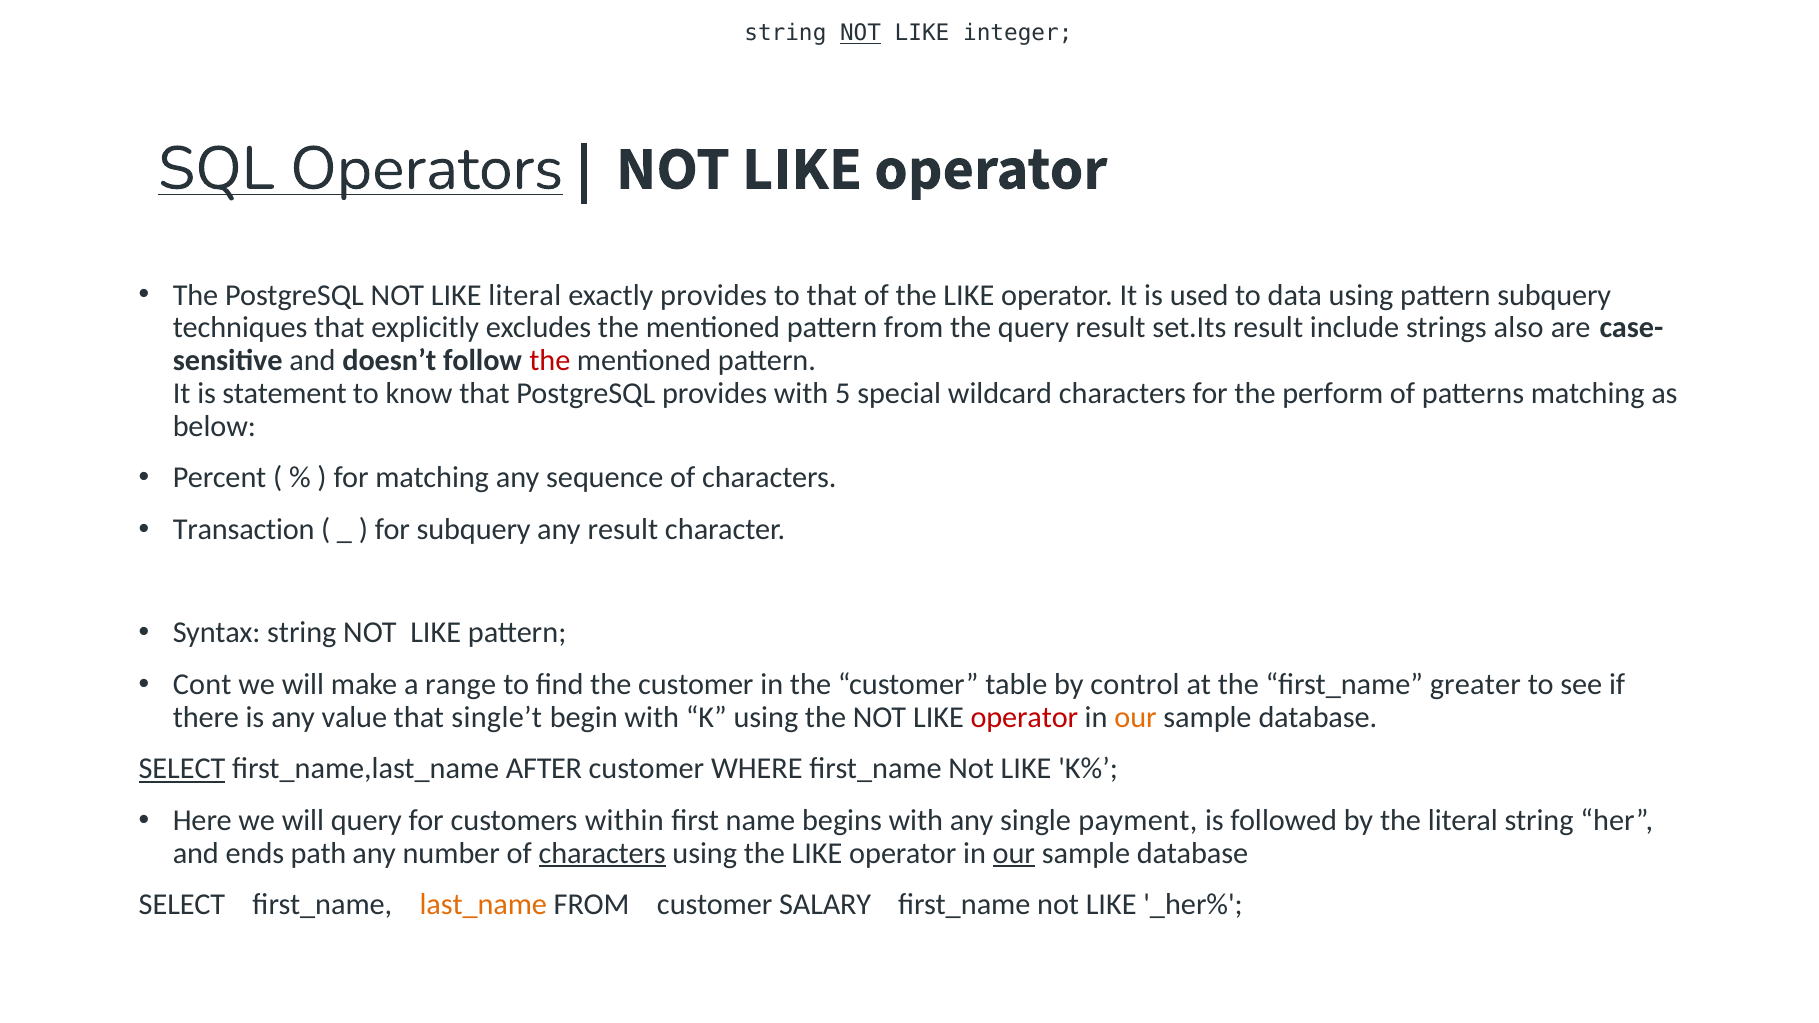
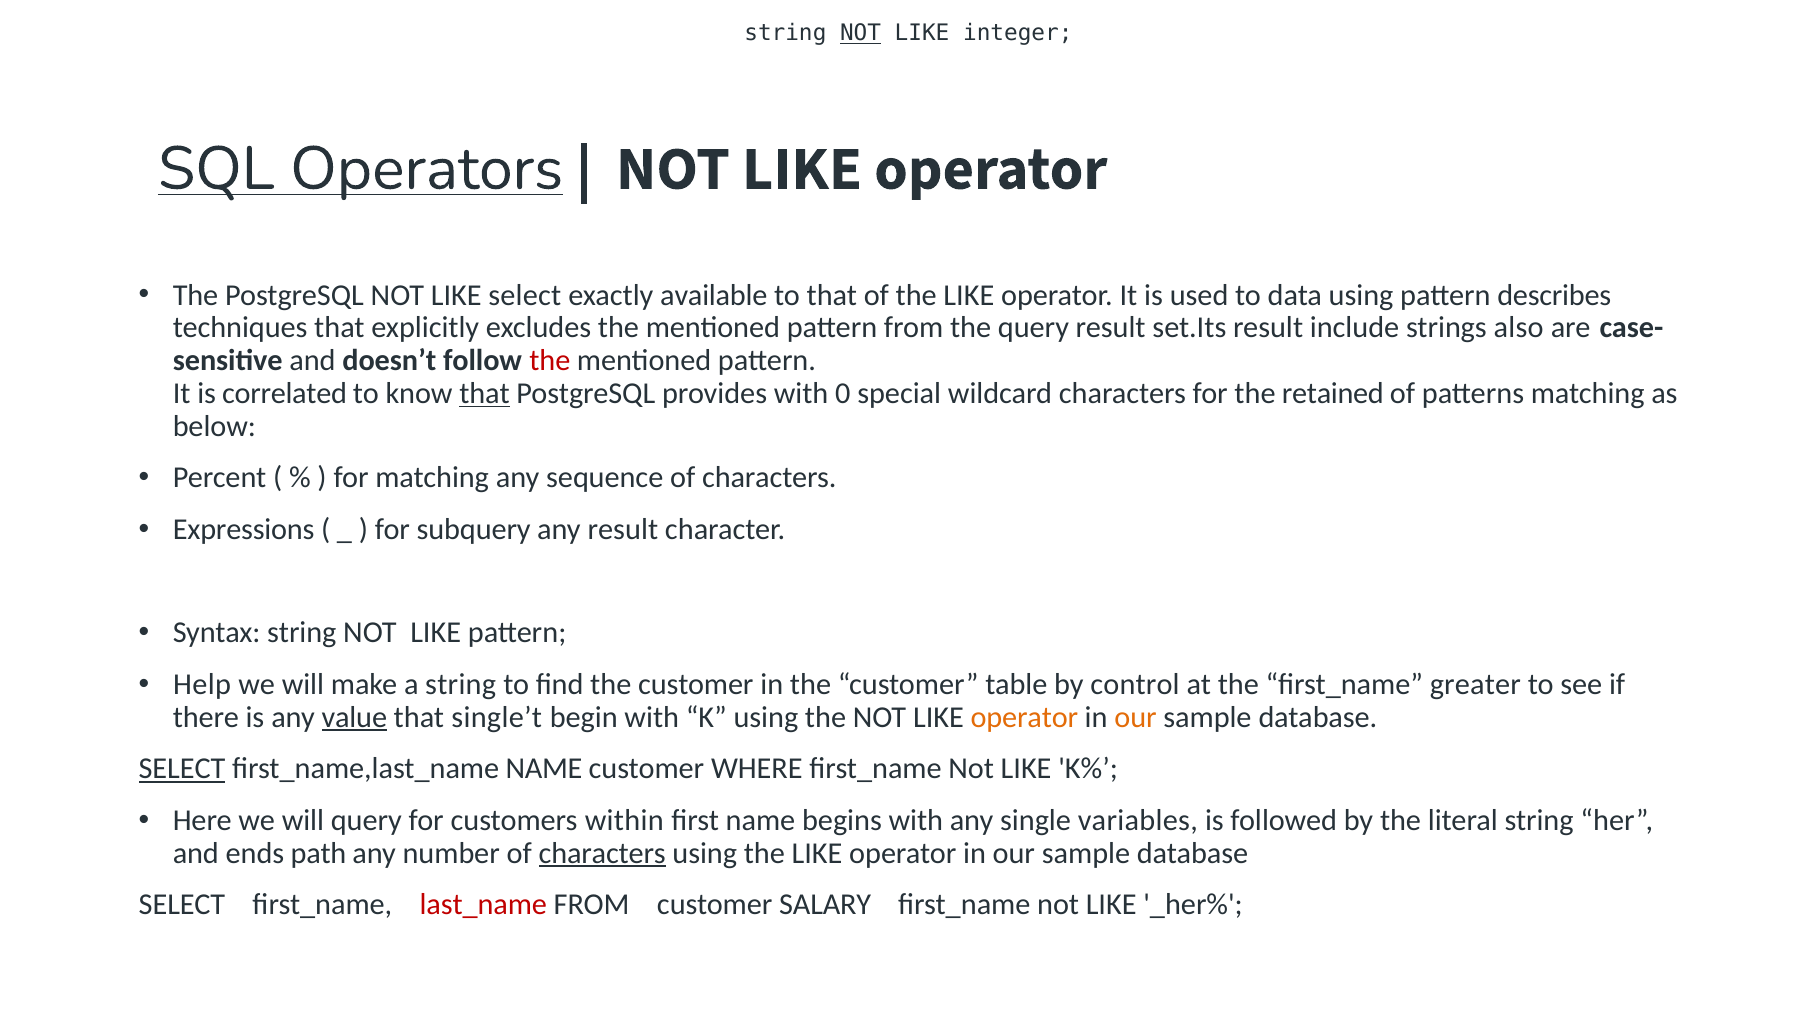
LIKE literal: literal -> select (525, 295)
exactly provides: provides -> available (714, 295)
pattern subquery: subquery -> describes (1554, 295)
statement: statement -> correlated (285, 393)
that underline: none -> present (485, 393)
5: 5 -> 0 (843, 393)
perform: perform -> retained (1333, 393)
Transaction: Transaction -> Expressions (244, 530)
Cont: Cont -> Help (202, 685)
a range: range -> string (461, 685)
value underline: none -> present (354, 717)
operator colour: red -> orange (1024, 717)
first_name,last_name AFTER: AFTER -> NAME (544, 769)
payment: payment -> variables (1138, 821)
our underline: present -> none (1014, 853)
last_name colour: orange -> red (483, 905)
